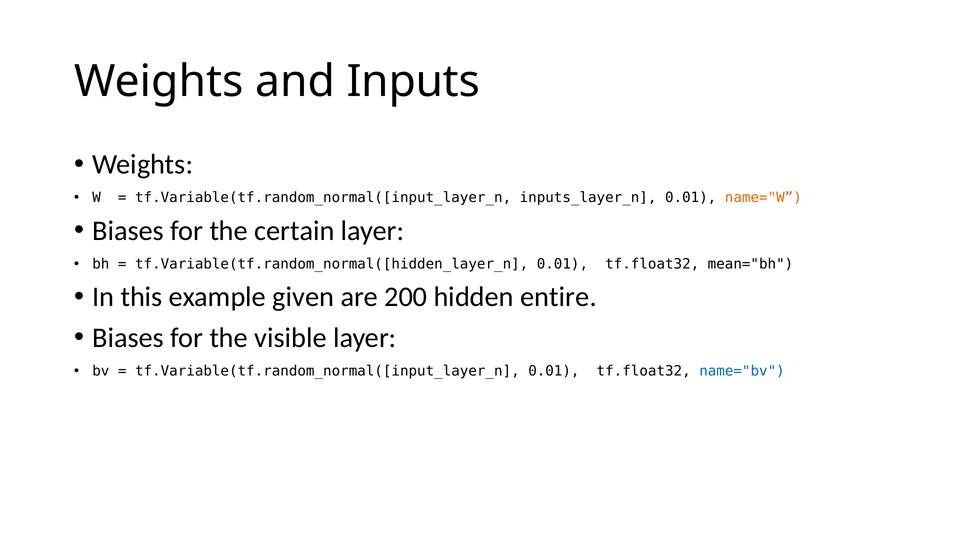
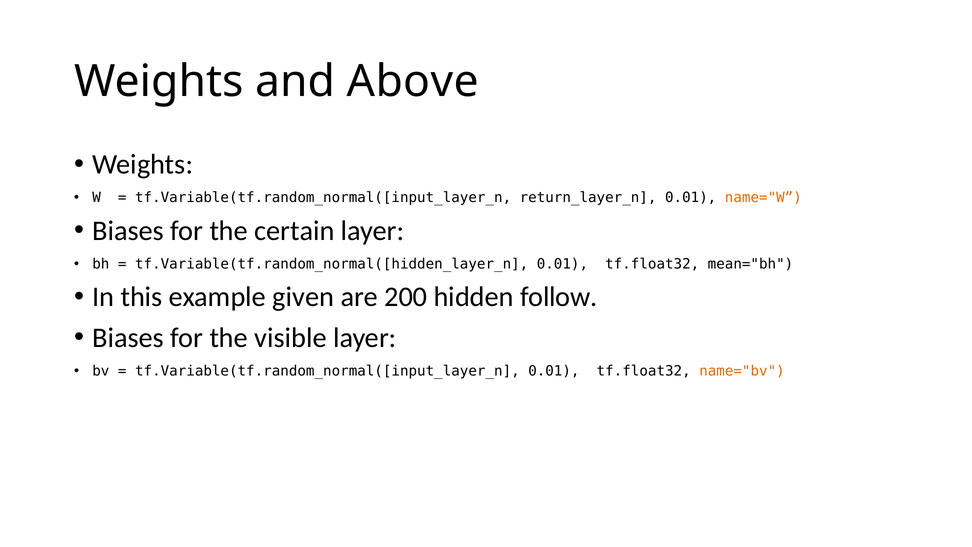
Inputs: Inputs -> Above (413, 82)
inputs_layer_n: inputs_layer_n -> return_layer_n (588, 198)
entire: entire -> follow (559, 297)
name="bv colour: blue -> orange (742, 371)
